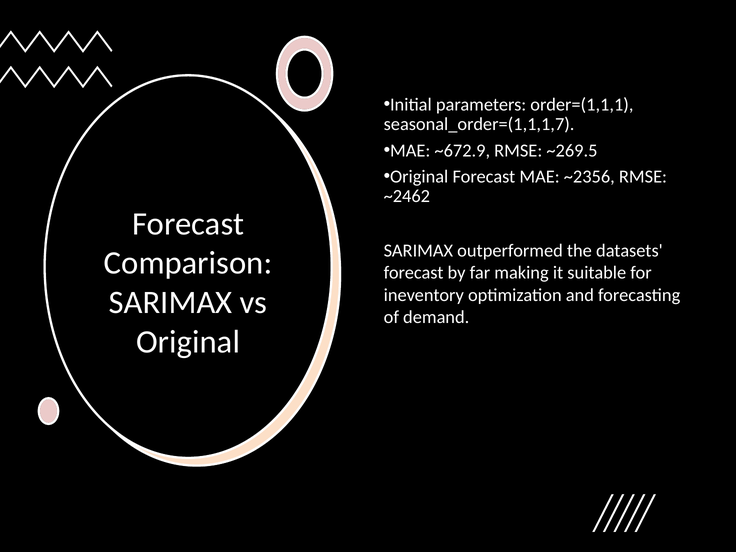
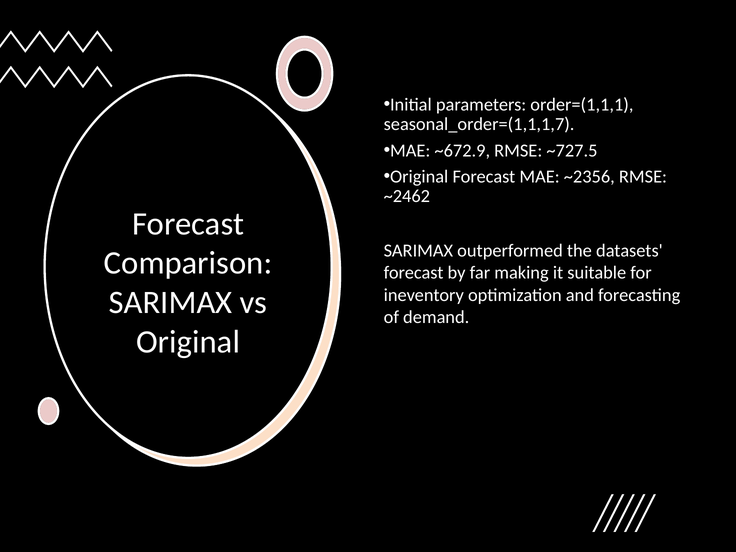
~269.5: ~269.5 -> ~727.5 (572, 150)
